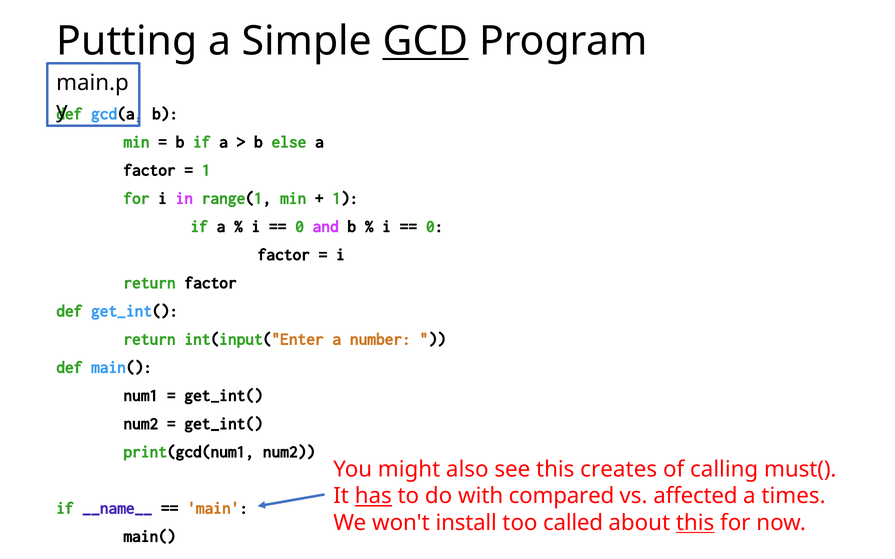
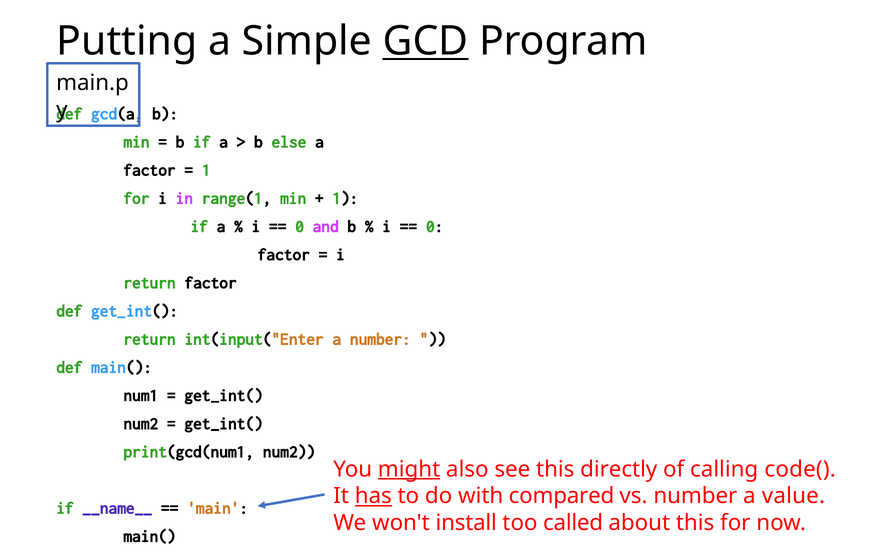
might underline: none -> present (409, 470)
creates: creates -> directly (619, 470)
must(: must( -> code( (800, 470)
vs affected: affected -> number (695, 496)
times: times -> value (793, 496)
this underline: present -> none (695, 523)
